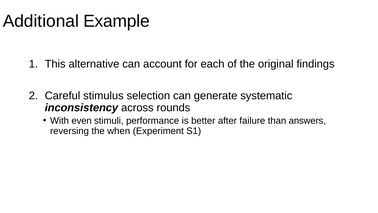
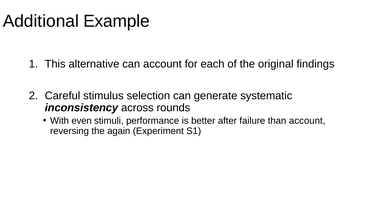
than answers: answers -> account (307, 120)
when: when -> again (119, 131)
